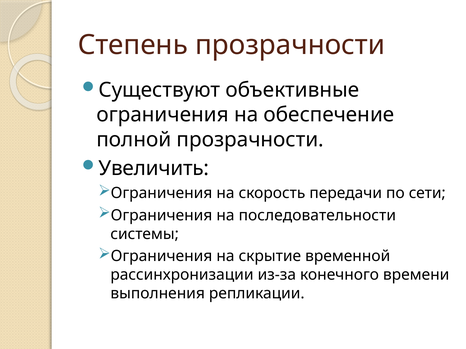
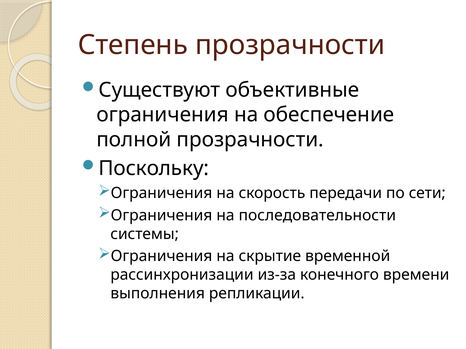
Увеличить: Увеличить -> Поскольку (154, 168)
